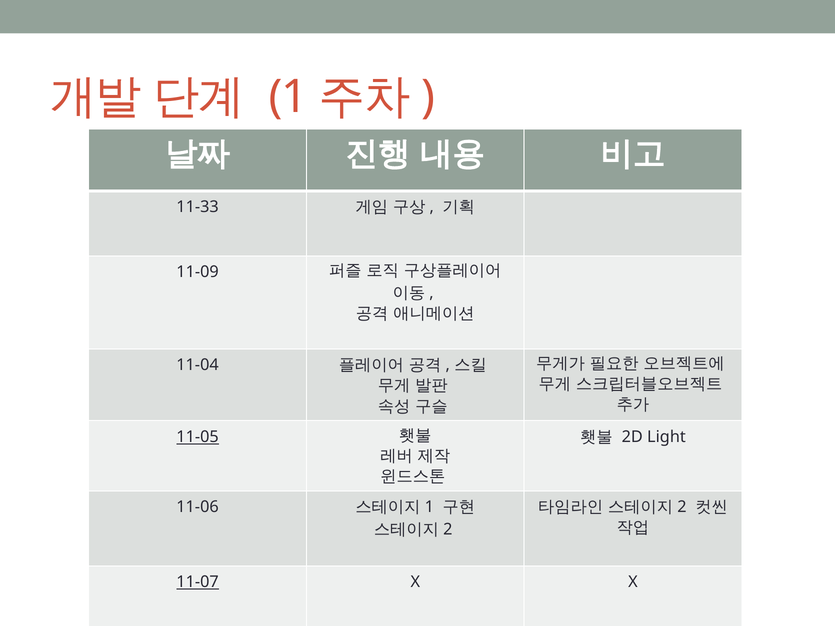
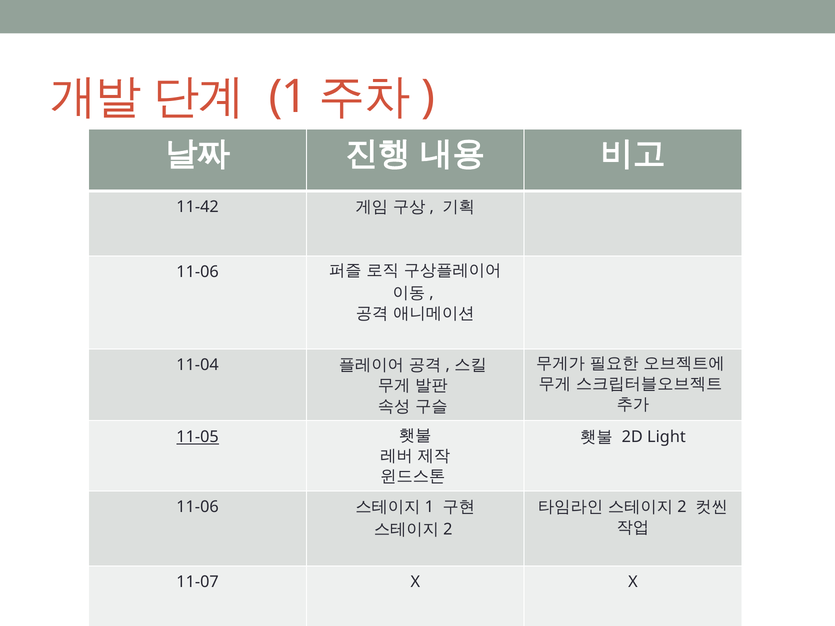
11-33: 11-33 -> 11-42 (198, 207)
11-09: 11-09 -> 11-06 (198, 272)
11-07 underline: present -> none (198, 582)
